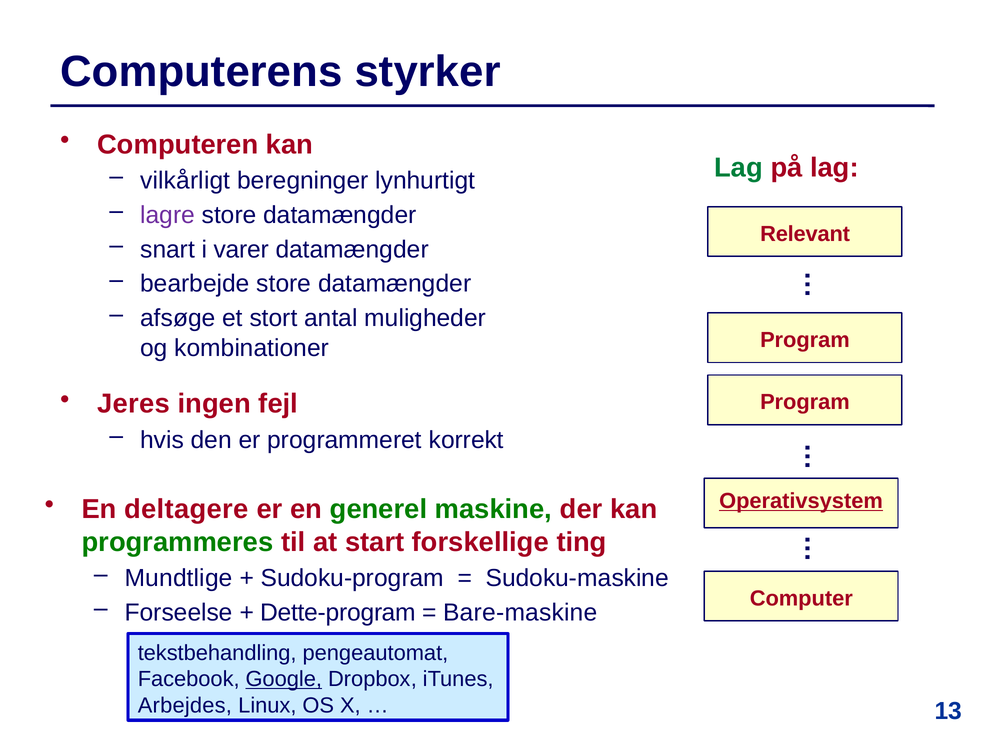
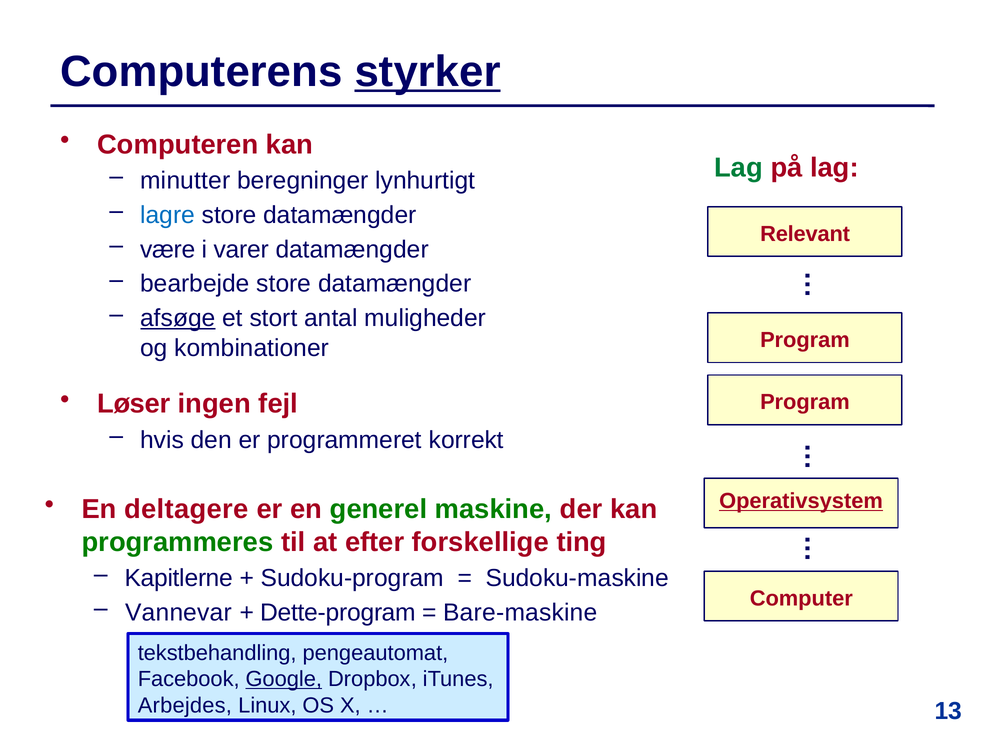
styrker underline: none -> present (428, 72)
vilkårligt: vilkårligt -> minutter (185, 180)
lagre colour: purple -> blue (168, 215)
snart: snart -> være (168, 249)
afsøge underline: none -> present (178, 318)
Jeres: Jeres -> Løser (134, 404)
start: start -> efter (375, 542)
Mundtlige: Mundtlige -> Kapitlerne (179, 578)
Forseelse: Forseelse -> Vannevar (179, 612)
